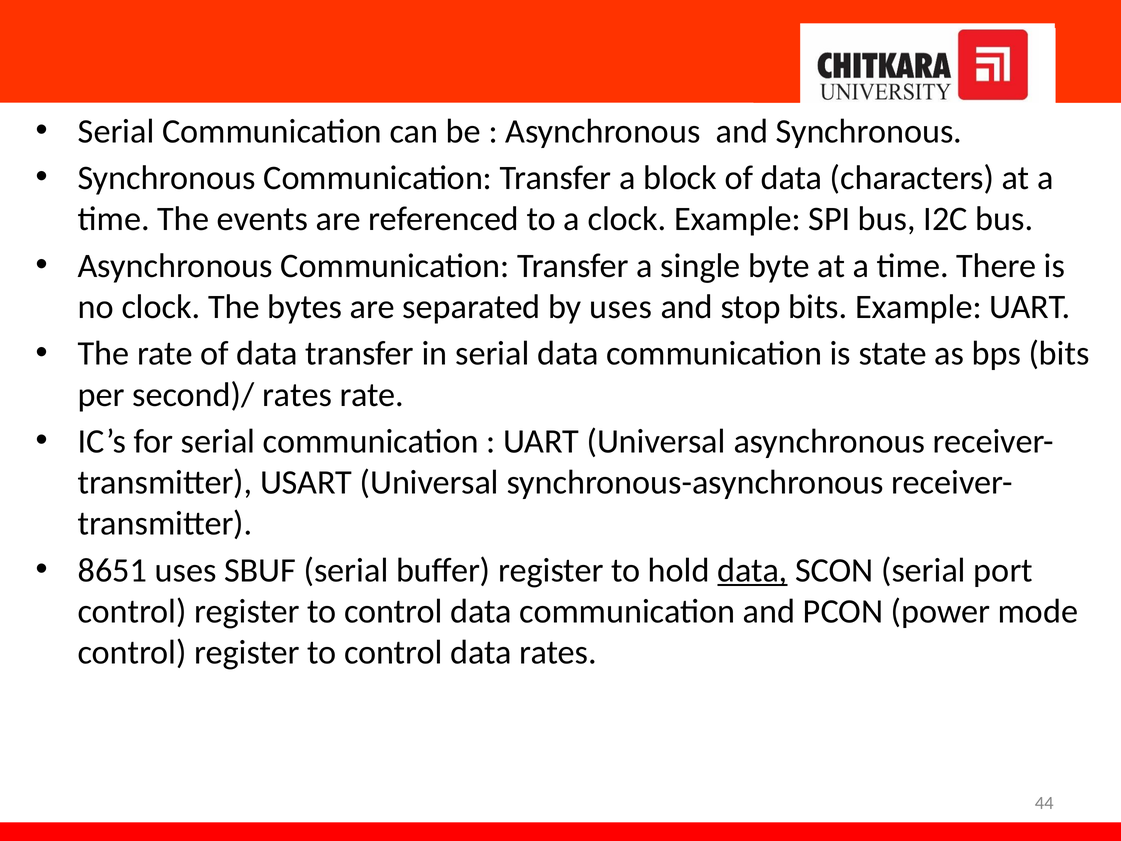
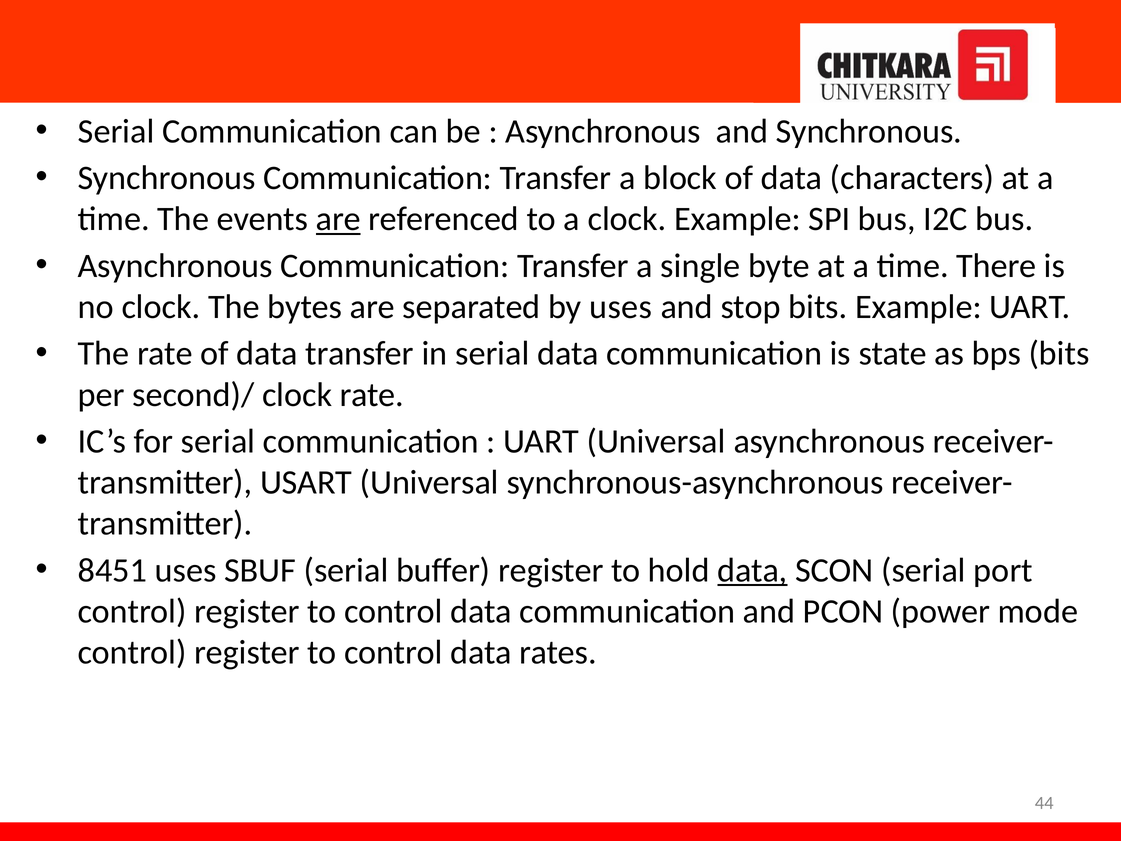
are underline: none -> present (338, 219)
second)/ rates: rates -> clock (297, 395)
8651: 8651 -> 8451 (112, 570)
